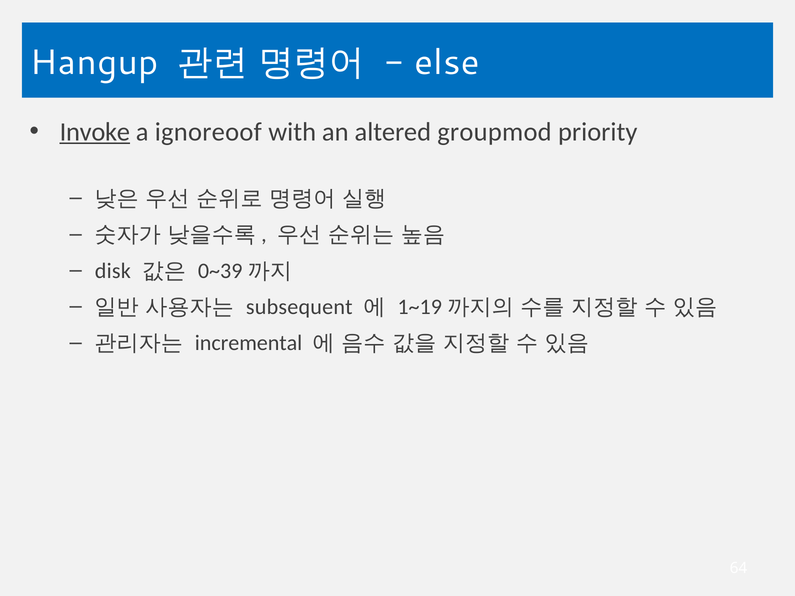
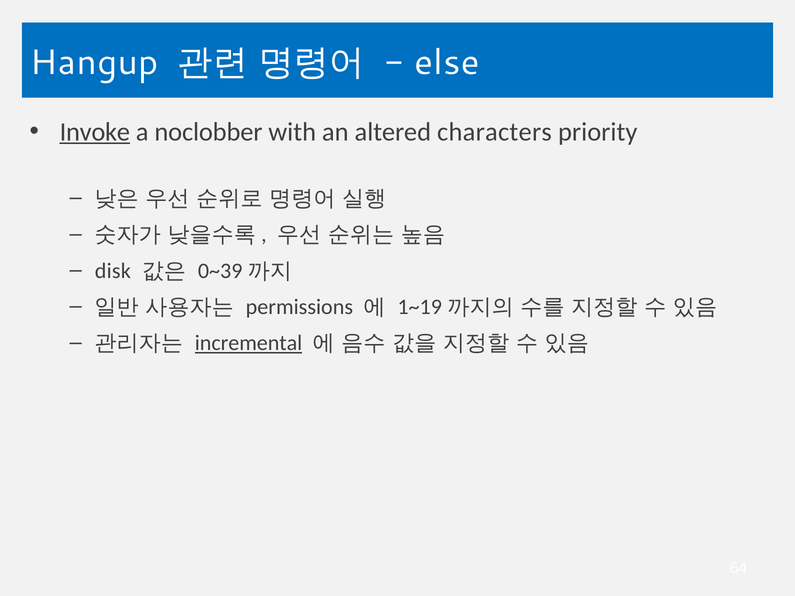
ignoreoof: ignoreoof -> noclobber (208, 132)
groupmod: groupmod -> characters (494, 132)
subsequent: subsequent -> permissions (299, 307)
incremental underline: none -> present (249, 343)
